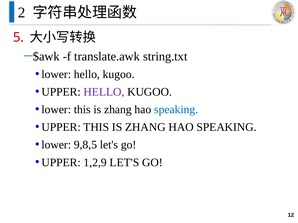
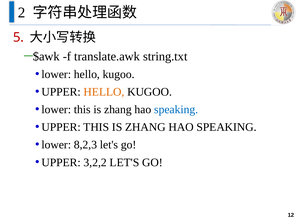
HELLO colour: purple -> orange (104, 92)
9,8,5: 9,8,5 -> 8,2,3 (85, 145)
1,2,9: 1,2,9 -> 3,2,2 (95, 163)
